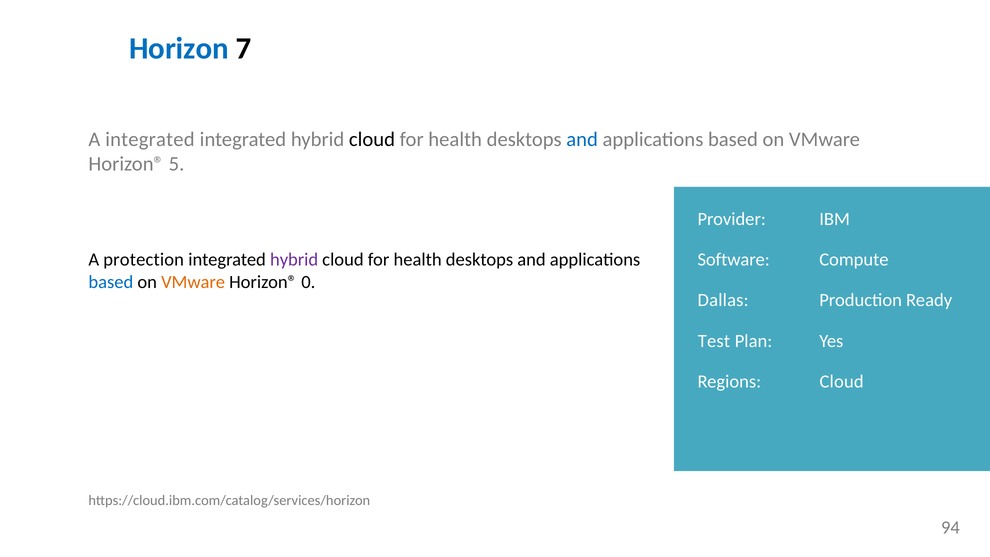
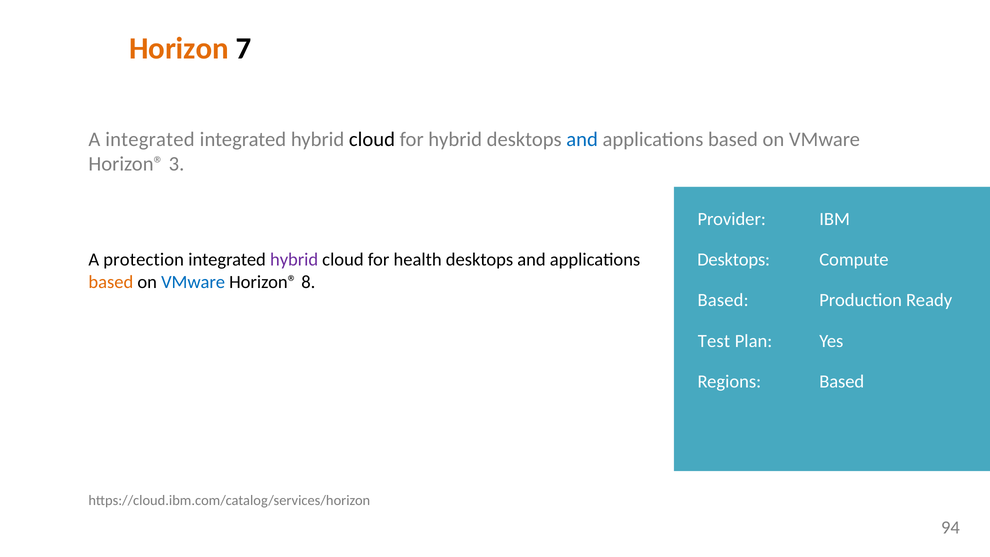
Horizon colour: blue -> orange (179, 49)
health: health -> hybrid (455, 139)
5: 5 -> 3 (177, 164)
Software: Software -> Desktops (734, 260)
based colour: blue -> orange (111, 282)
VMware colour: orange -> blue (193, 282)
0: 0 -> 8 (308, 282)
Dallas: Dallas -> Based (723, 300)
Regions Cloud: Cloud -> Based (842, 381)
